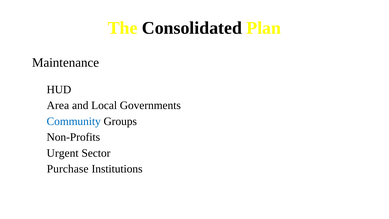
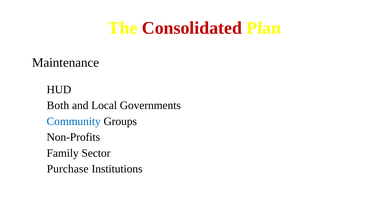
Consolidated colour: black -> red (192, 28)
Area: Area -> Both (58, 105)
Urgent: Urgent -> Family (63, 153)
